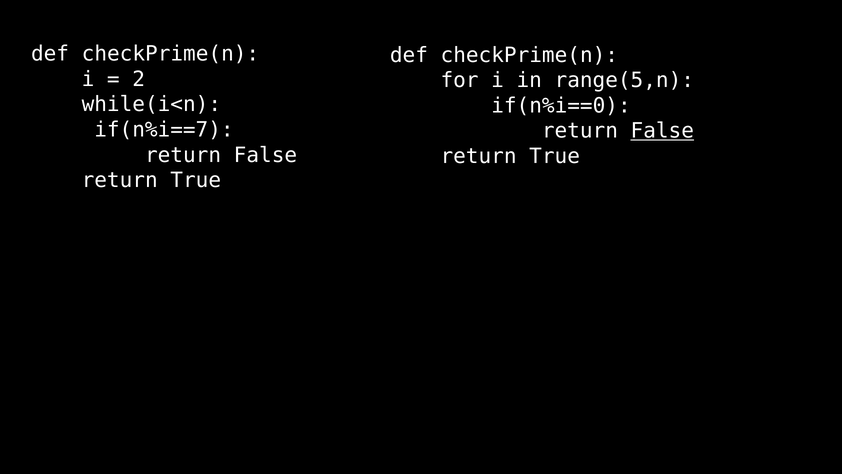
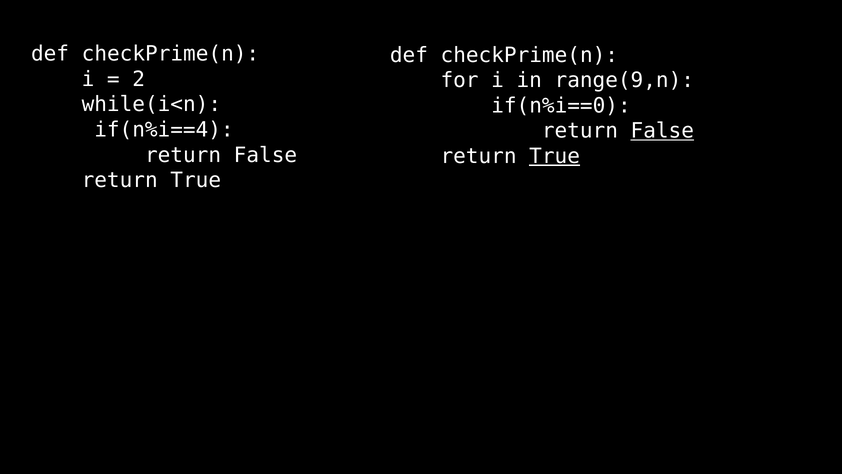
range(5,n: range(5,n -> range(9,n (624, 80)
if(n%i==7: if(n%i==7 -> if(n%i==4 (164, 130)
True underline: none -> present (555, 156)
